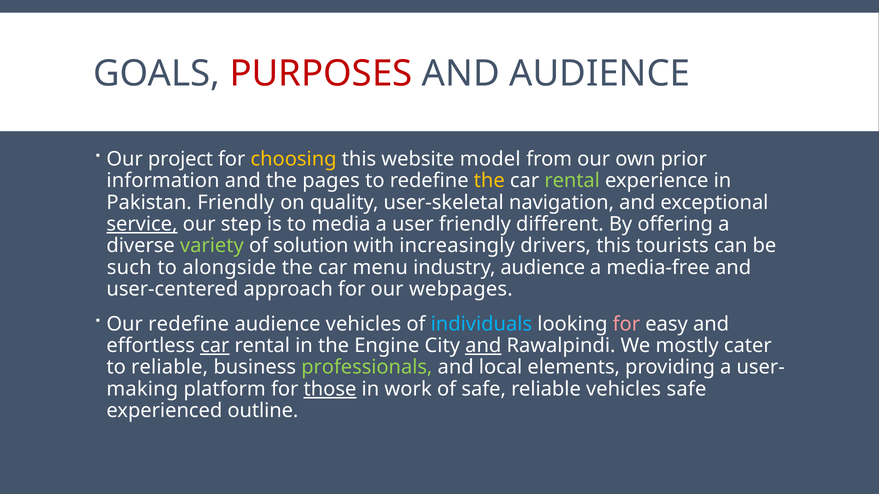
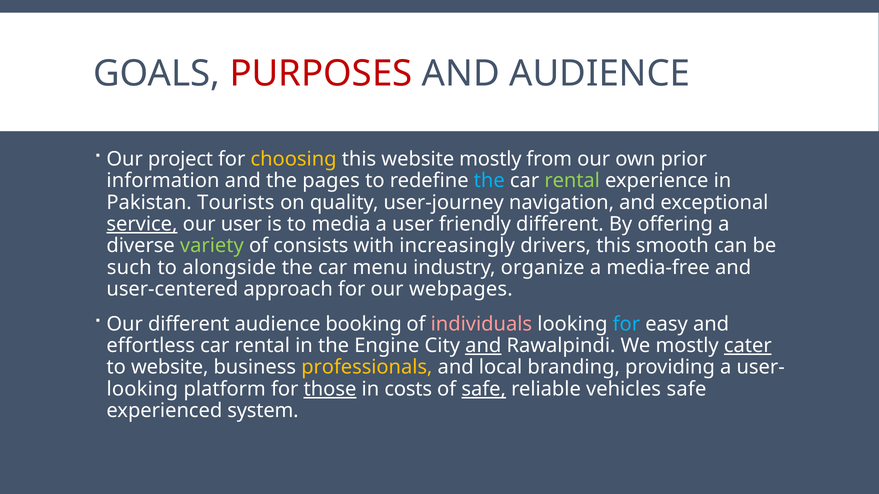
website model: model -> mostly (490, 159)
the colour: yellow -> light blue (489, 181)
Pakistan Friendly: Friendly -> Tourists (236, 203)
user-skeletal: user-skeletal -> user-journey (444, 203)
our step: step -> user (241, 224)
solution: solution -> consists (311, 246)
tourists: tourists -> smooth (672, 246)
industry audience: audience -> organize (543, 268)
Our redefine: redefine -> different (189, 324)
audience vehicles: vehicles -> booking (364, 324)
individuals colour: light blue -> pink (481, 324)
for colour: pink -> light blue (626, 324)
car underline: present -> none (215, 346)
cater underline: none -> present (748, 346)
to reliable: reliable -> website (170, 368)
professionals colour: light green -> yellow (367, 368)
elements: elements -> branding (574, 368)
making: making -> looking (142, 389)
work: work -> costs (408, 389)
safe underline: none -> present (484, 389)
outline: outline -> system (263, 411)
